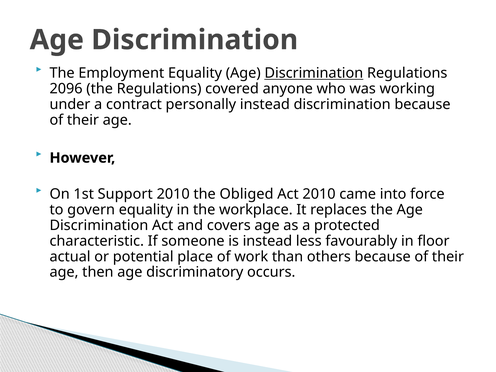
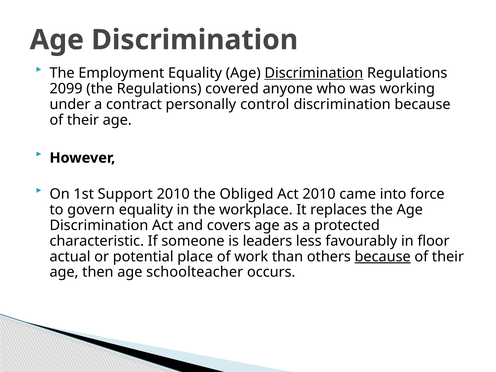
2096: 2096 -> 2099 (66, 89)
personally instead: instead -> control (265, 104)
is instead: instead -> leaders (267, 241)
because underline: none -> present (383, 257)
discriminatory: discriminatory -> schoolteacher (195, 272)
